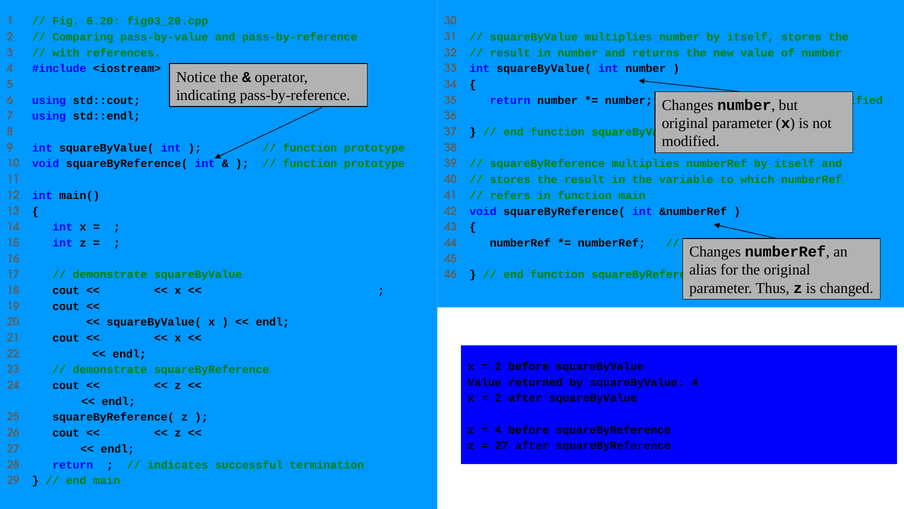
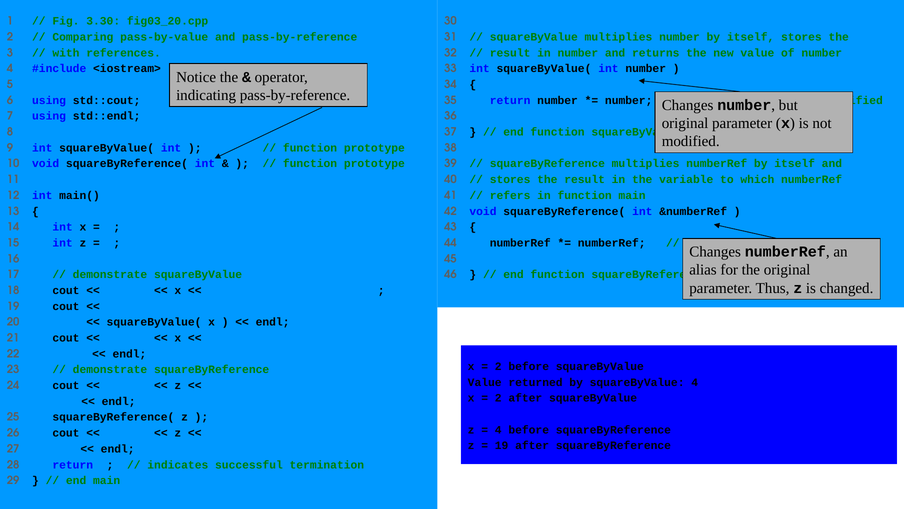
6.20: 6.20 -> 3.30 (103, 21)
27: 27 -> 19 (502, 445)
